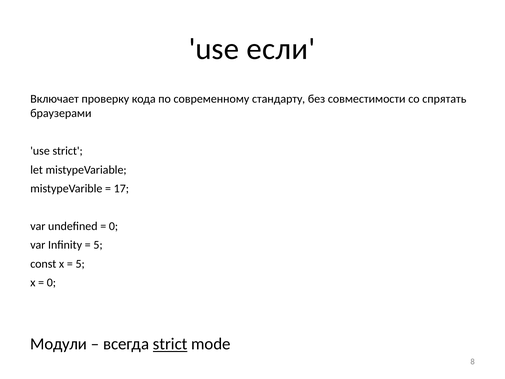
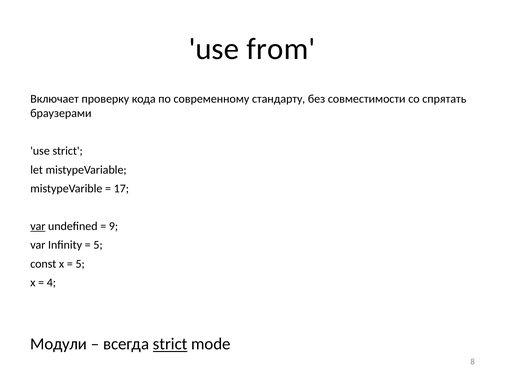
если: если -> from (281, 49)
var underline: none -> present (38, 226)
0: 0 -> 9 (113, 226)
0: 0 -> 4 (51, 282)
